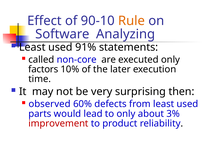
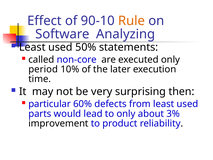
91%: 91% -> 50% (86, 47)
factors: factors -> period (43, 69)
observed: observed -> particular (50, 104)
improvement colour: red -> black (58, 123)
